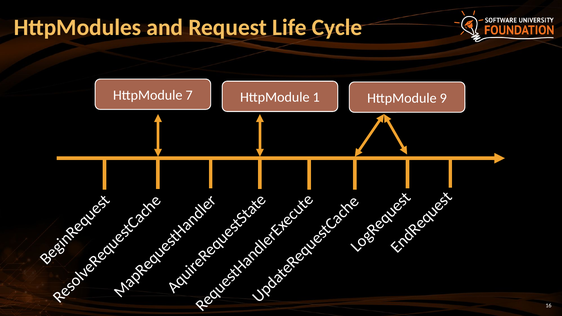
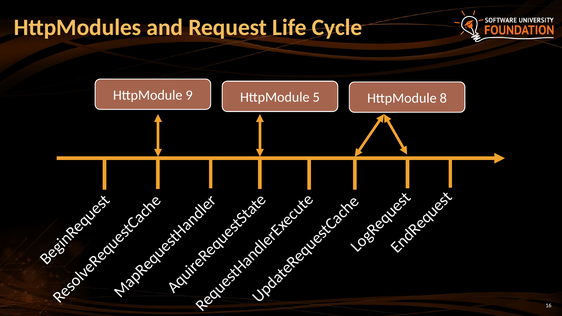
7: 7 -> 9 (189, 95)
1: 1 -> 5 (316, 97)
9: 9 -> 8 (443, 98)
